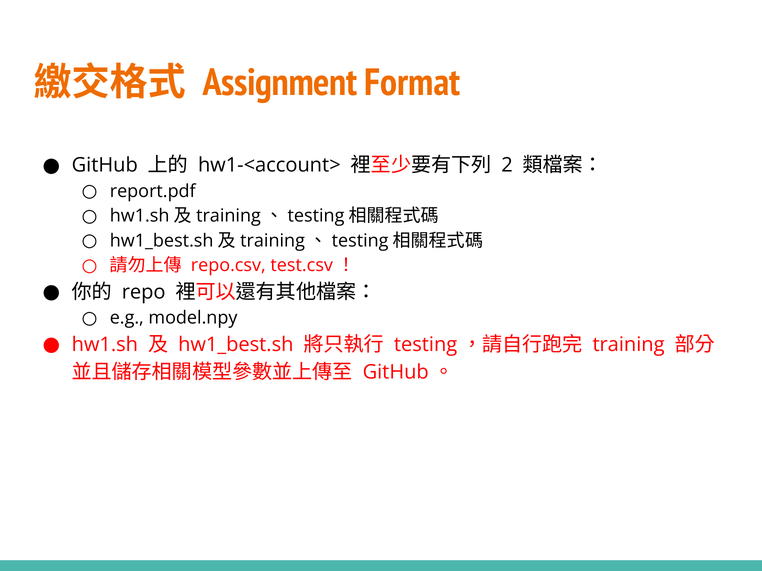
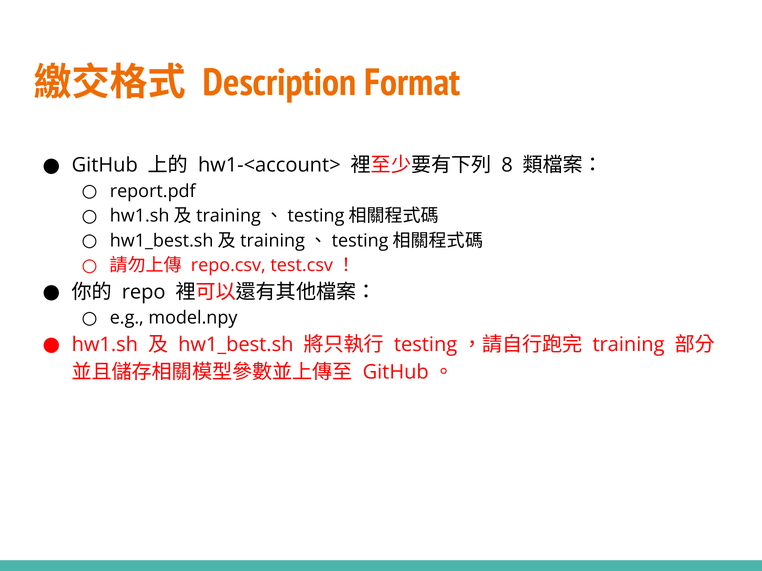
Assignment: Assignment -> Description (280, 83)
2: 2 -> 8 (507, 165)
